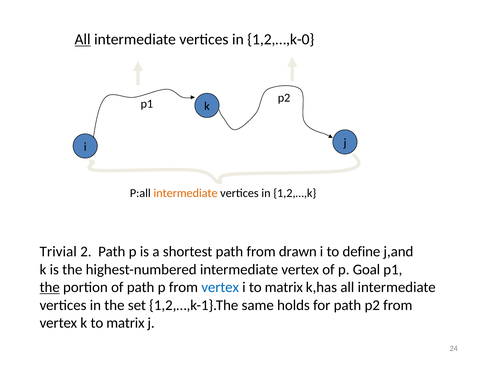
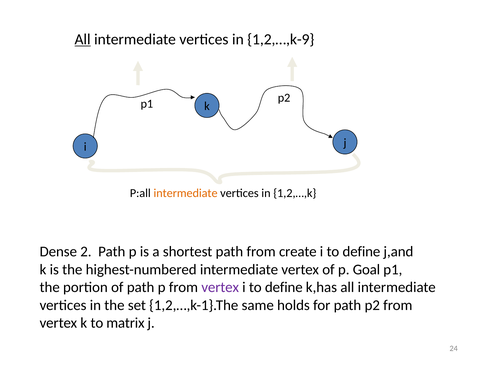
1,2,…,k-0: 1,2,…,k-0 -> 1,2,…,k-9 (281, 39)
Trivial: Trivial -> Dense (58, 252)
drawn: drawn -> create (298, 252)
the underline: present -> none (50, 288)
vertex colour: blue -> purple (220, 288)
matrix: matrix -> define (284, 288)
